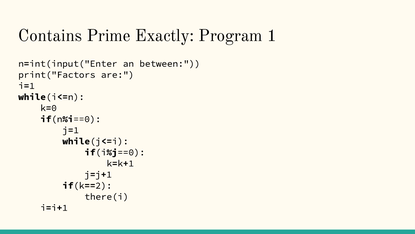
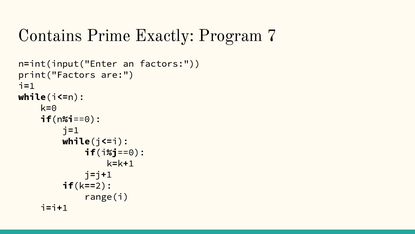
1: 1 -> 7 (272, 36)
between: between -> factors (170, 63)
there(i: there(i -> range(i (107, 196)
